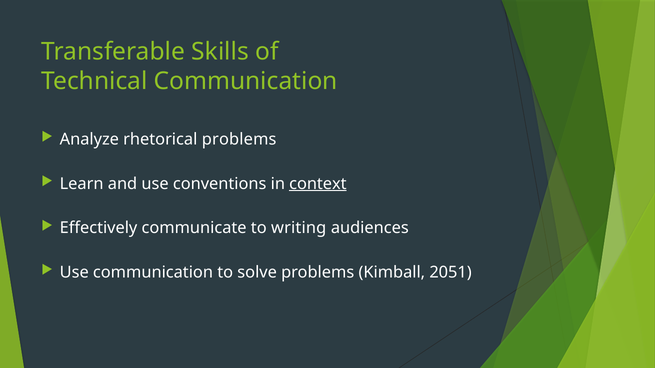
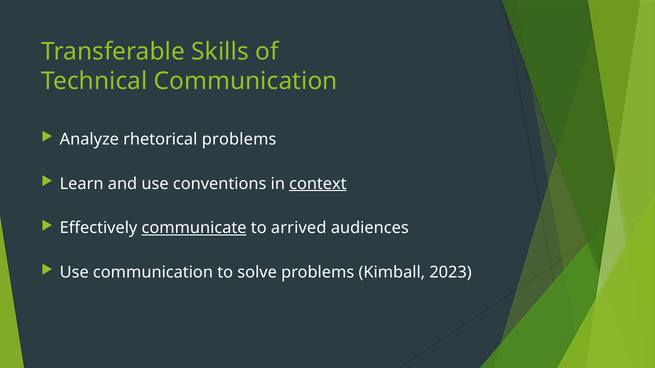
communicate underline: none -> present (194, 228)
writing: writing -> arrived (299, 228)
2051: 2051 -> 2023 (451, 273)
